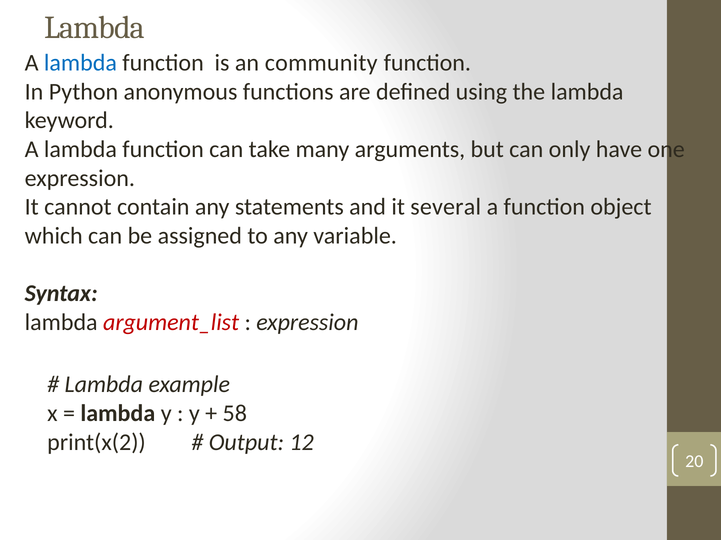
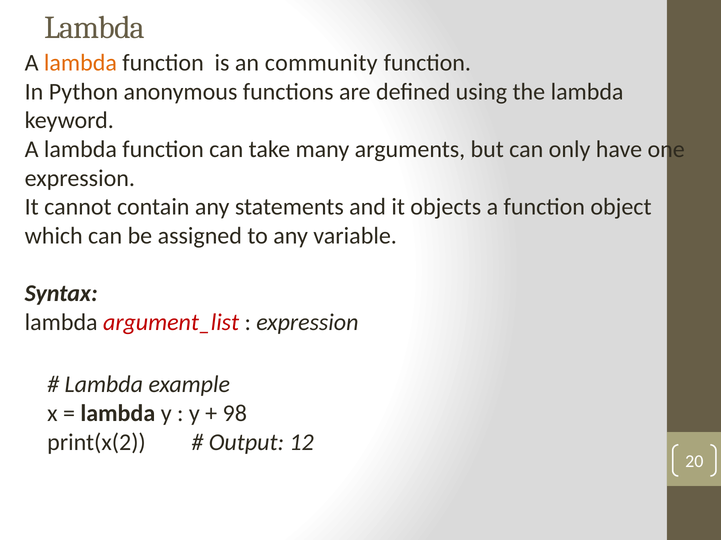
lambda colour: blue -> orange (80, 63)
several: several -> objects (446, 207)
58: 58 -> 98 (235, 414)
